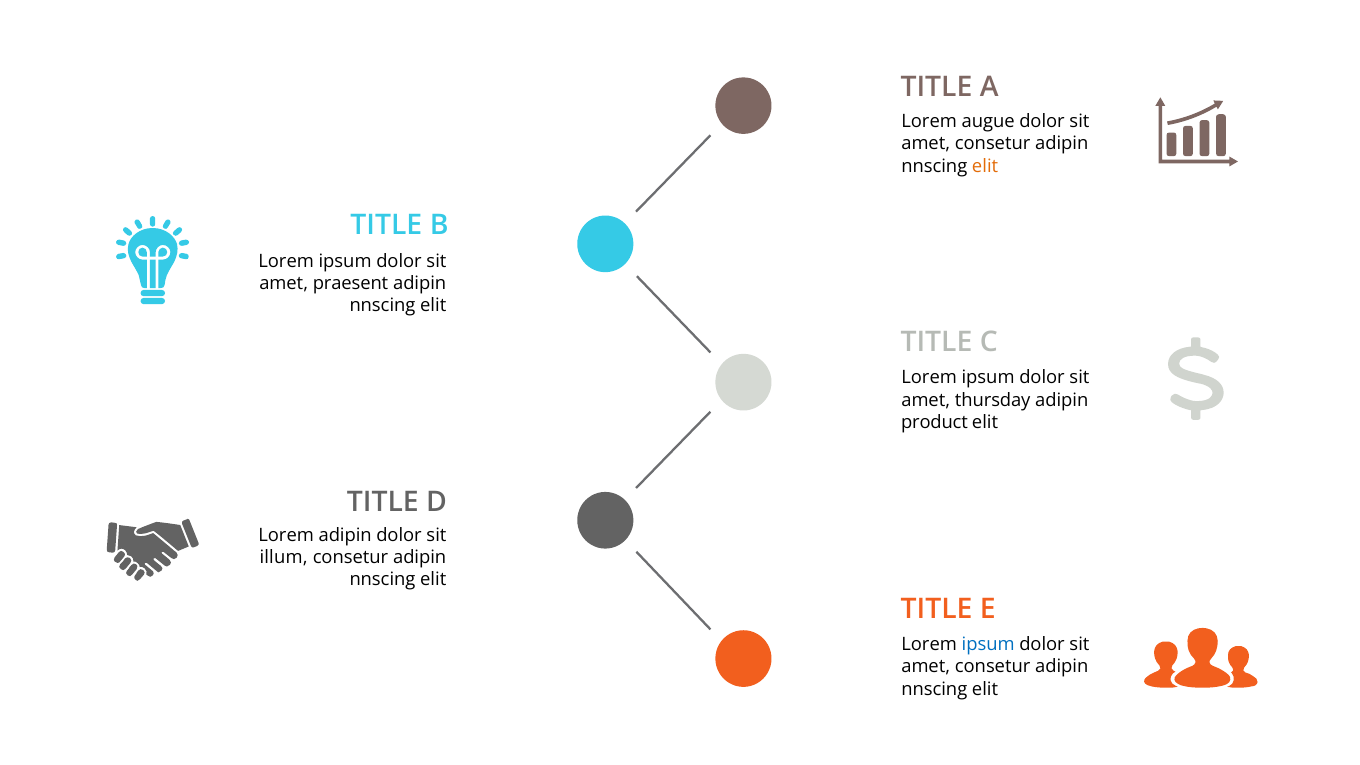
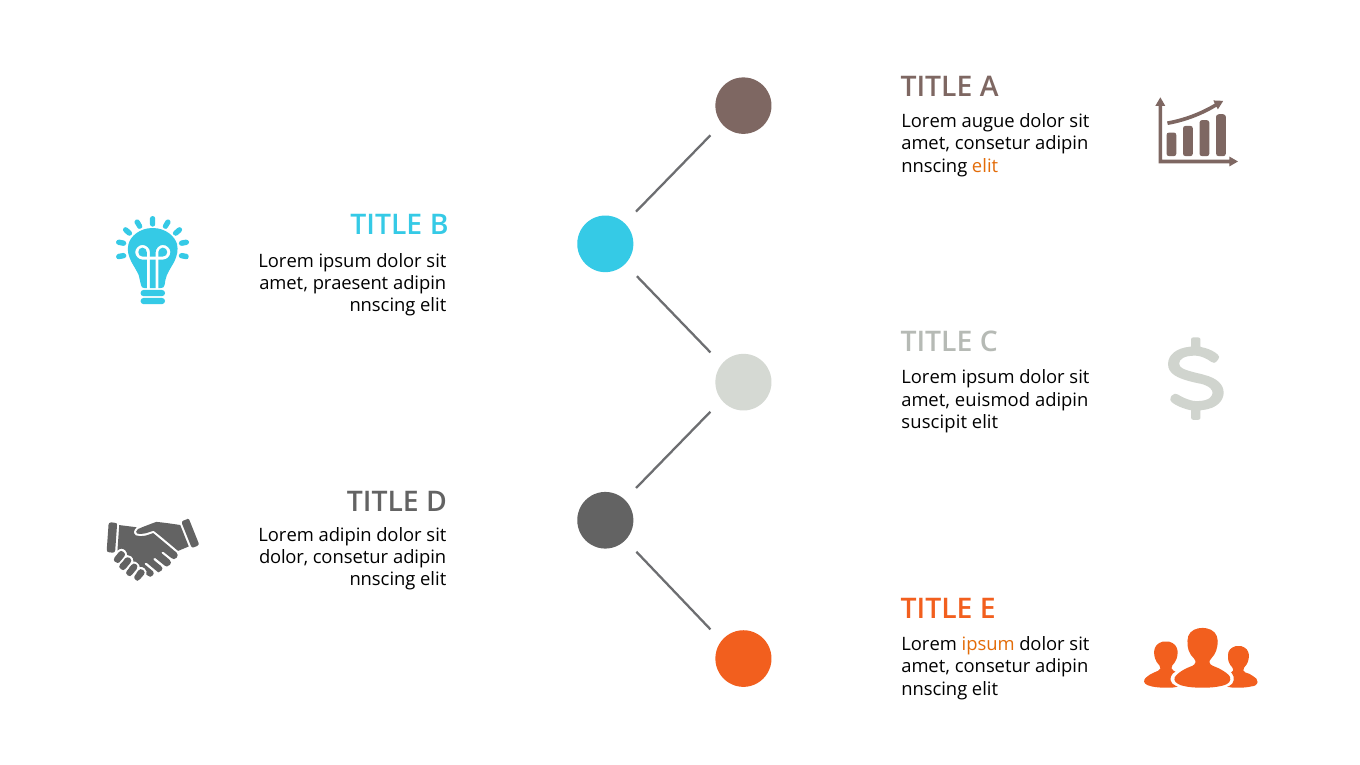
thursday: thursday -> euismod (993, 400)
product: product -> suscipit (934, 422)
illum: illum -> dolor (284, 557)
ipsum colour: blue -> orange (988, 645)
